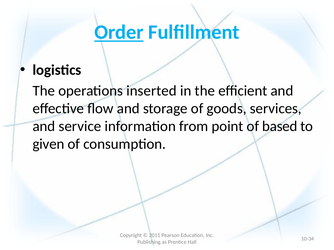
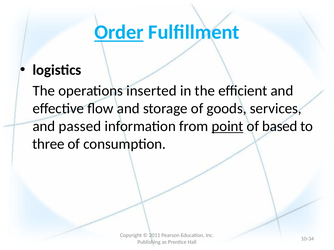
service: service -> passed (80, 126)
point underline: none -> present (228, 126)
given: given -> three (48, 144)
